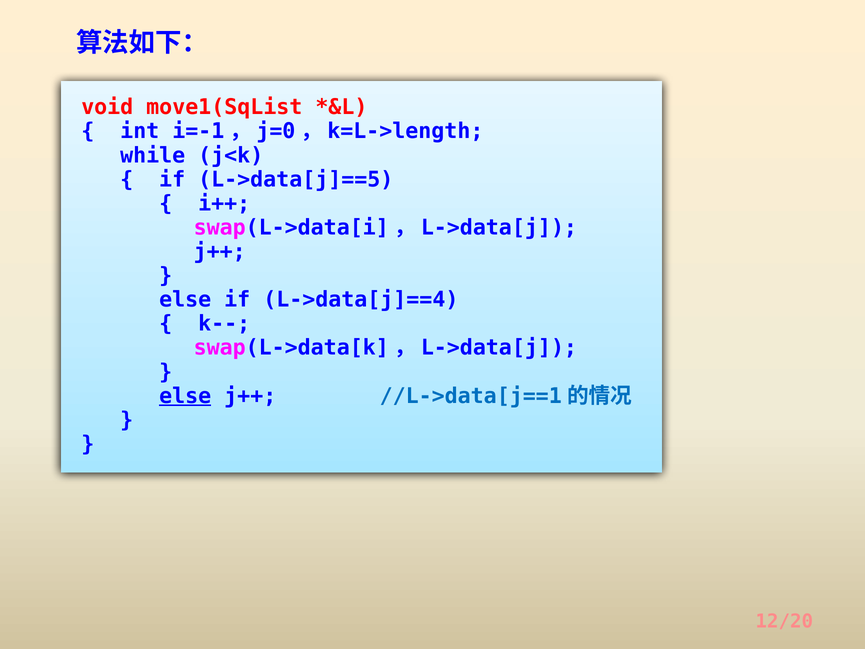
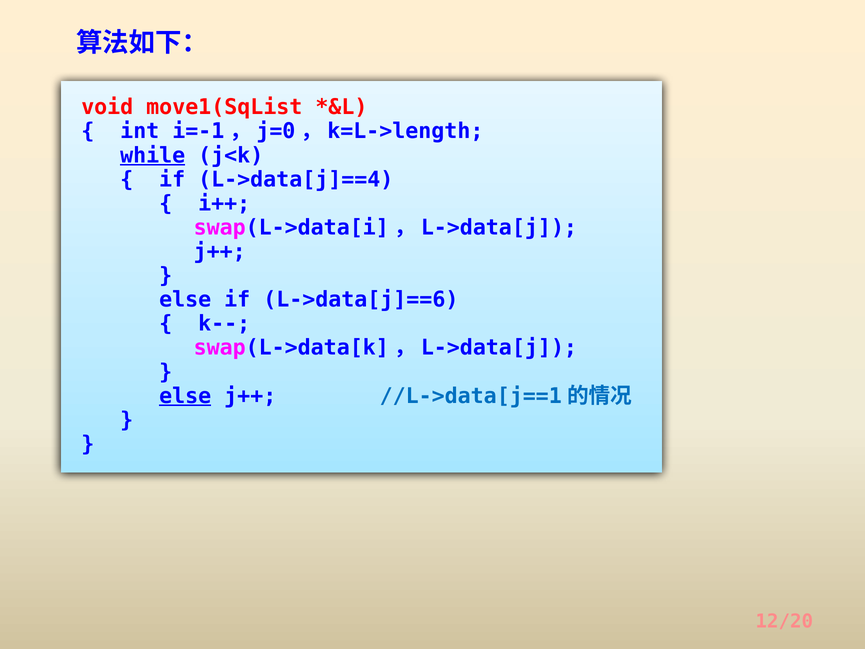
while underline: none -> present (153, 155)
L->data[j]==5: L->data[j]==5 -> L->data[j]==4 (296, 179)
L->data[j]==4: L->data[j]==4 -> L->data[j]==6 (361, 300)
